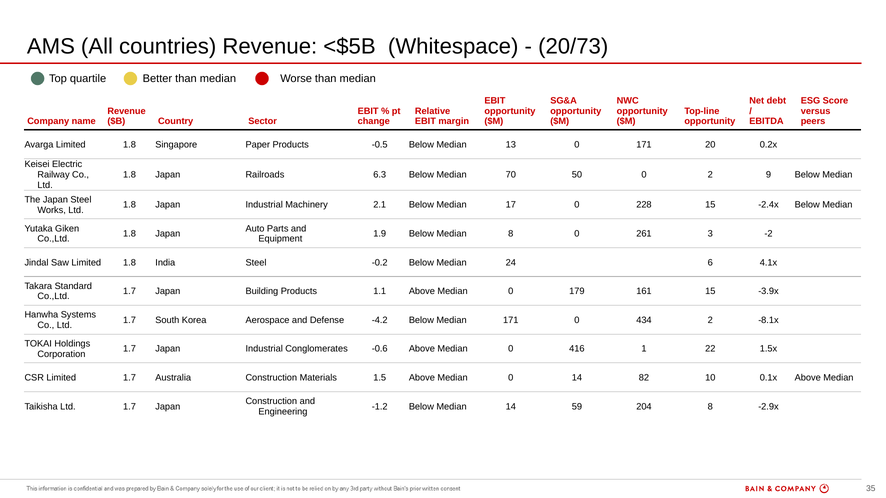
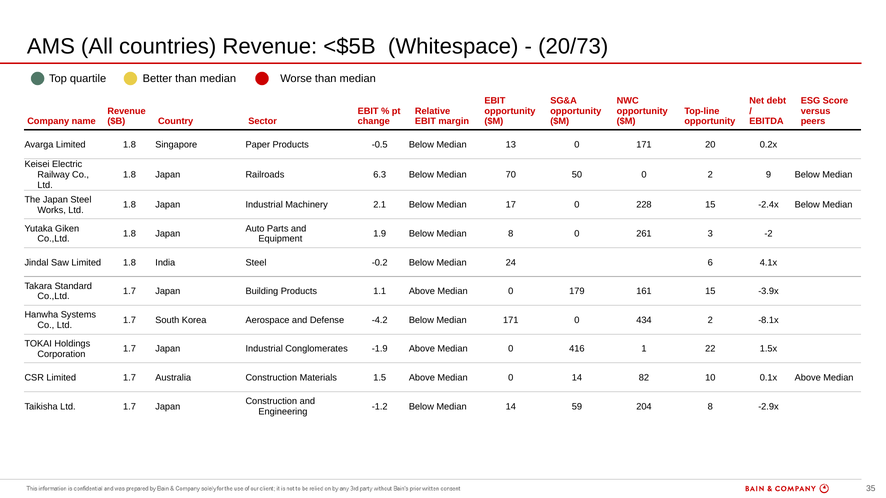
-0.6: -0.6 -> -1.9 (380, 349)
